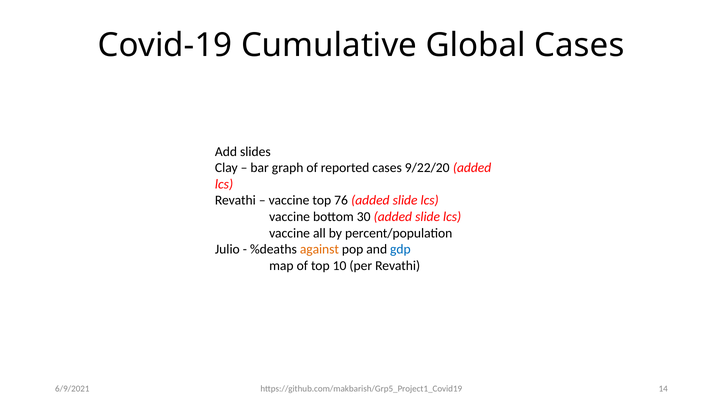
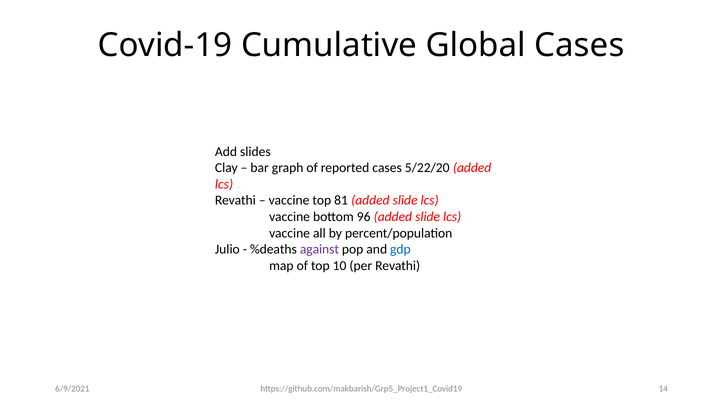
9/22/20: 9/22/20 -> 5/22/20 (427, 168)
76: 76 -> 81 (341, 200)
30: 30 -> 96 (364, 217)
against colour: orange -> purple (319, 249)
